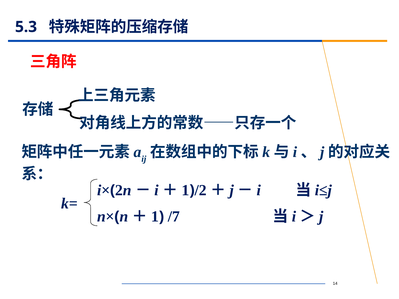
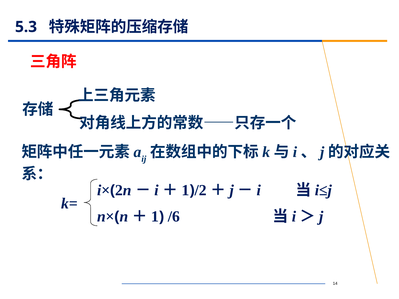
/7: /7 -> /6 (174, 217)
